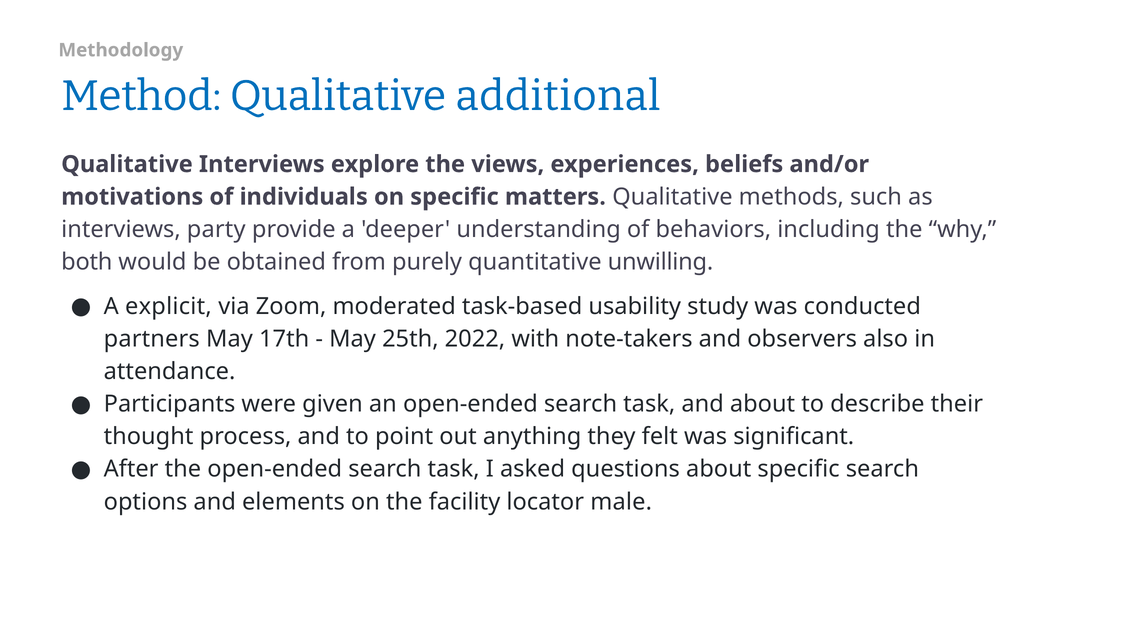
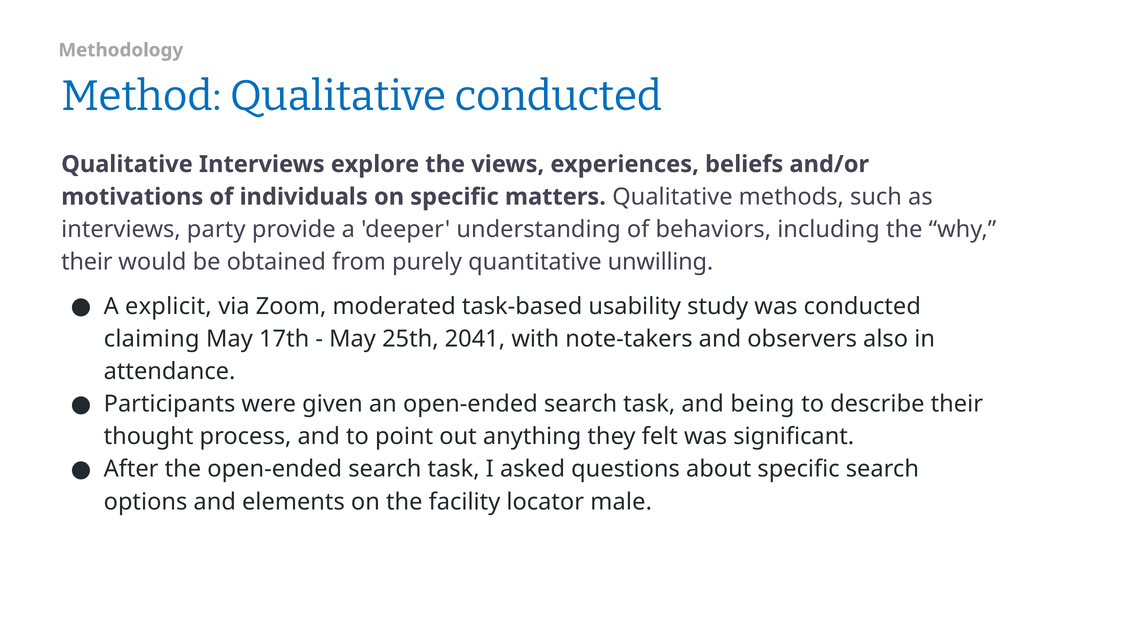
Qualitative additional: additional -> conducted (558, 96)
both: both -> their (87, 262)
partners: partners -> claiming (152, 339)
2022: 2022 -> 2041 (475, 339)
and about: about -> being (762, 404)
